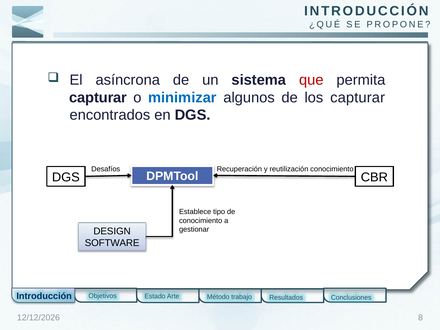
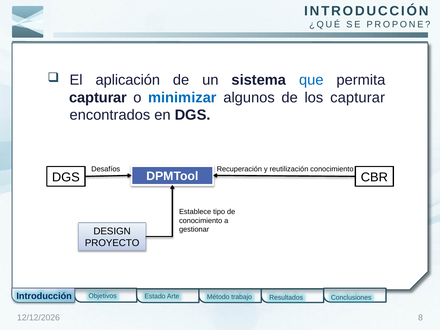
asíncrona: asíncrona -> aplicación (128, 80)
que colour: red -> blue (311, 80)
SOFTWARE: SOFTWARE -> PROYECTO (112, 243)
